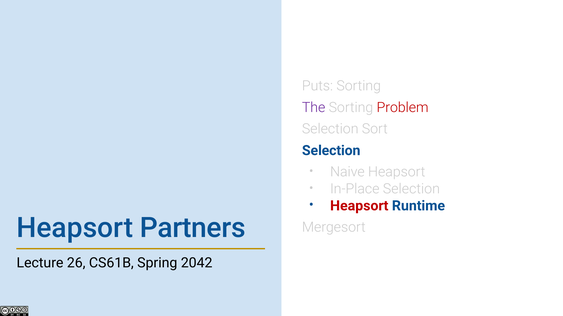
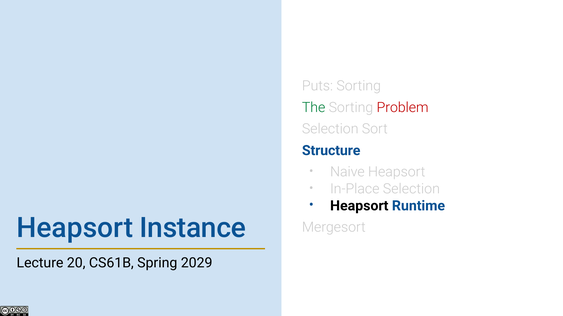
The colour: purple -> green (314, 108)
Selection: Selection -> Structure (331, 151)
Heapsort colour: red -> black (359, 206)
Partners: Partners -> Instance (193, 228)
26: 26 -> 20 (76, 264)
2042: 2042 -> 2029 (197, 264)
